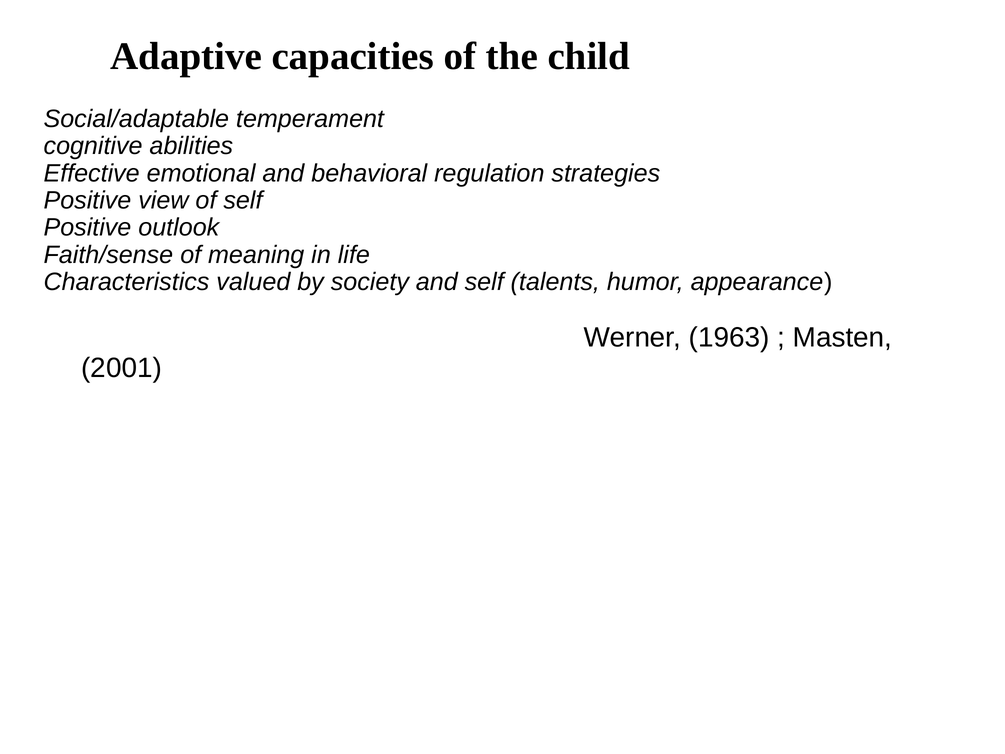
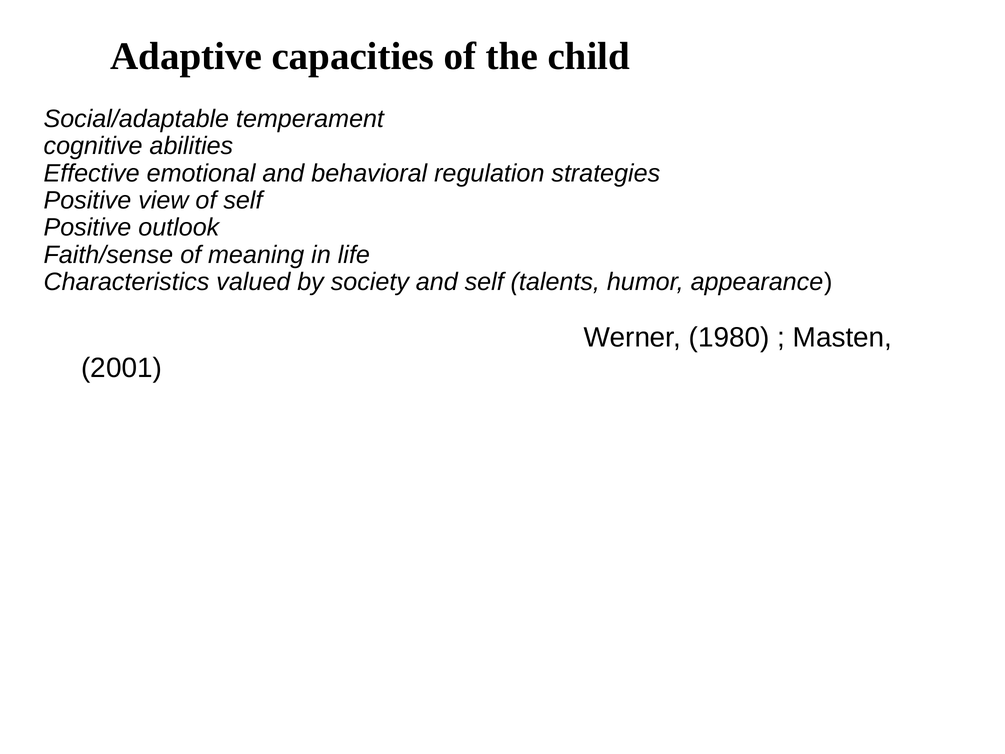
1963: 1963 -> 1980 (729, 338)
